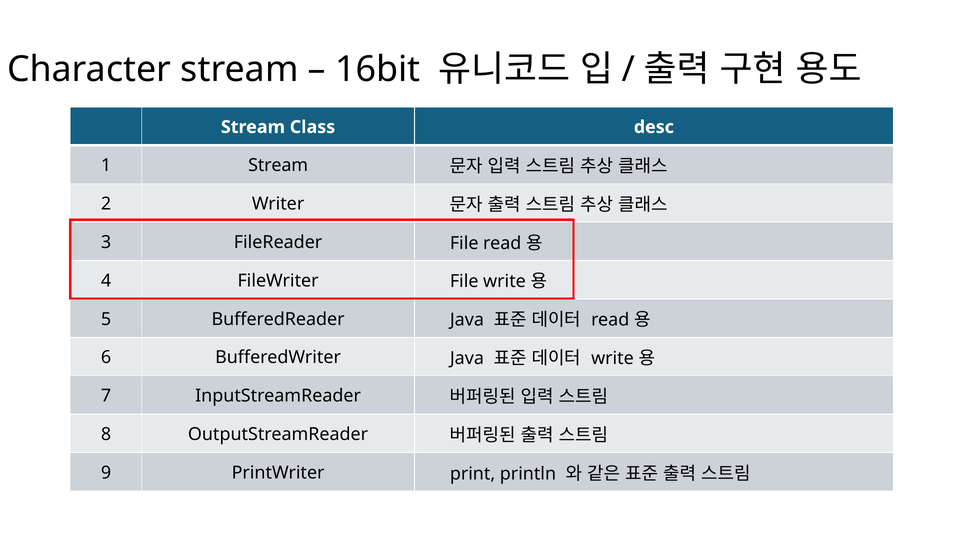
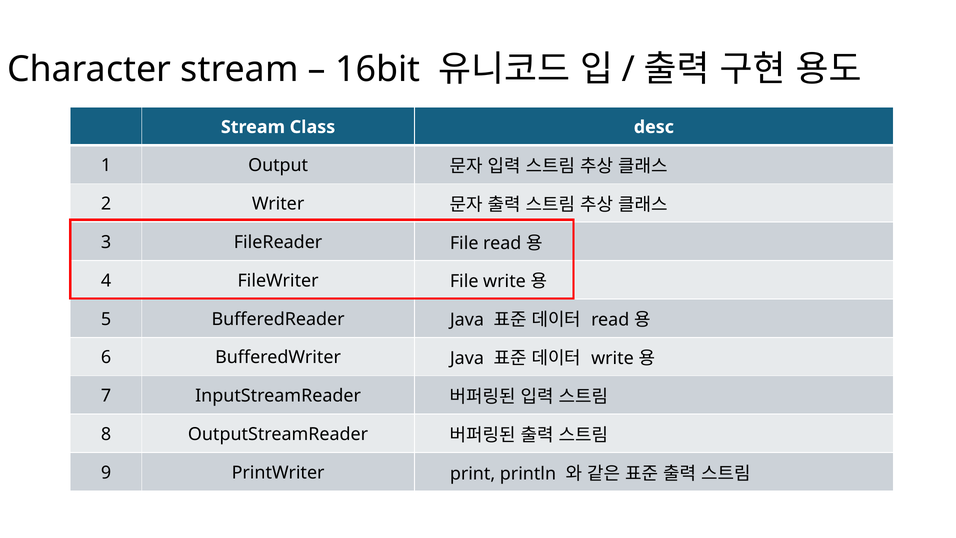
1 Stream: Stream -> Output (278, 165)
